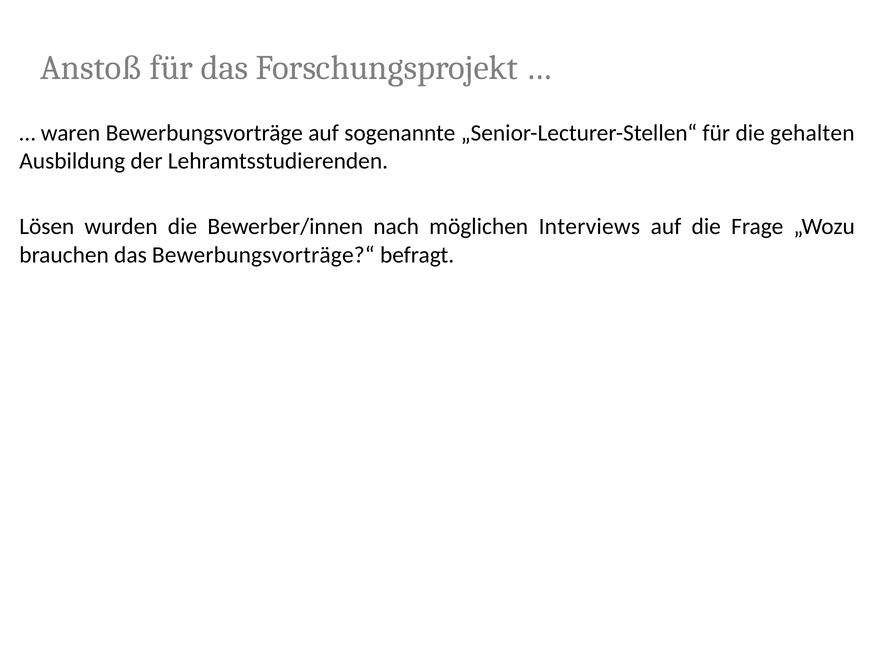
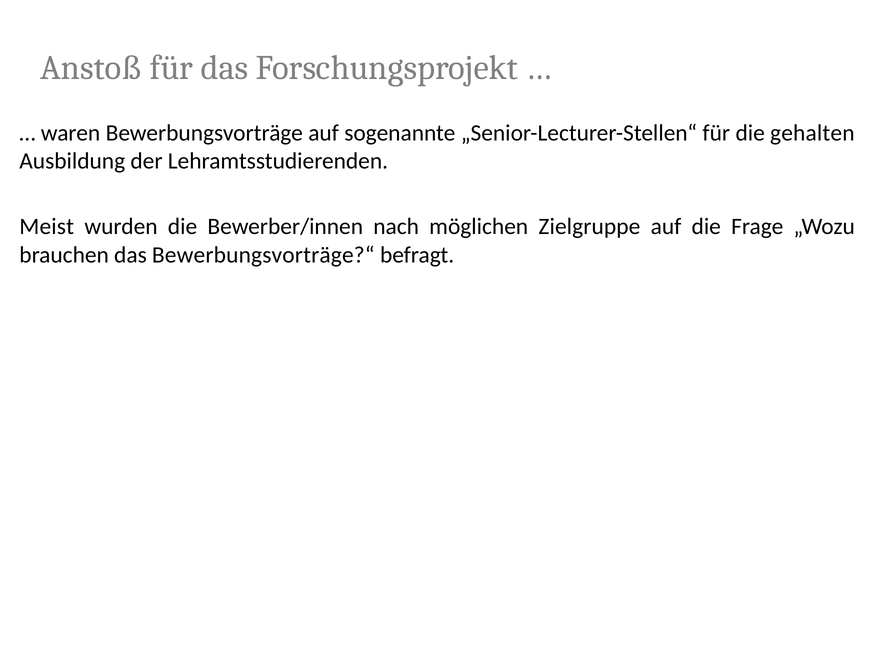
Lösen: Lösen -> Meist (47, 227)
Interviews: Interviews -> Zielgruppe (589, 227)
